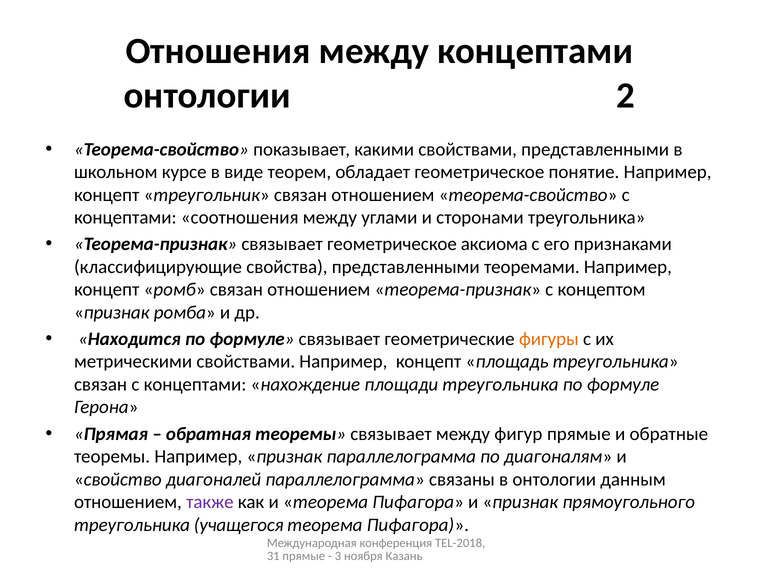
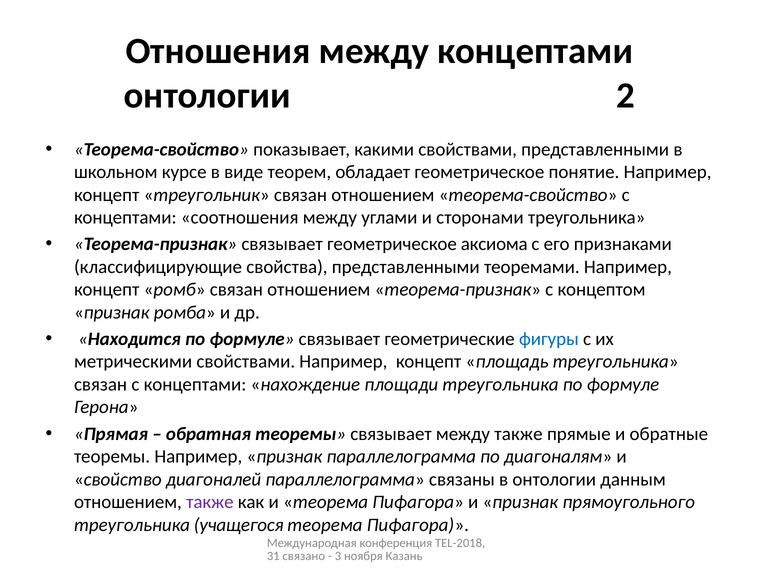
фигуры colour: orange -> blue (549, 339)
между фигур: фигур -> также (518, 434)
31 прямые: прямые -> связано (304, 556)
